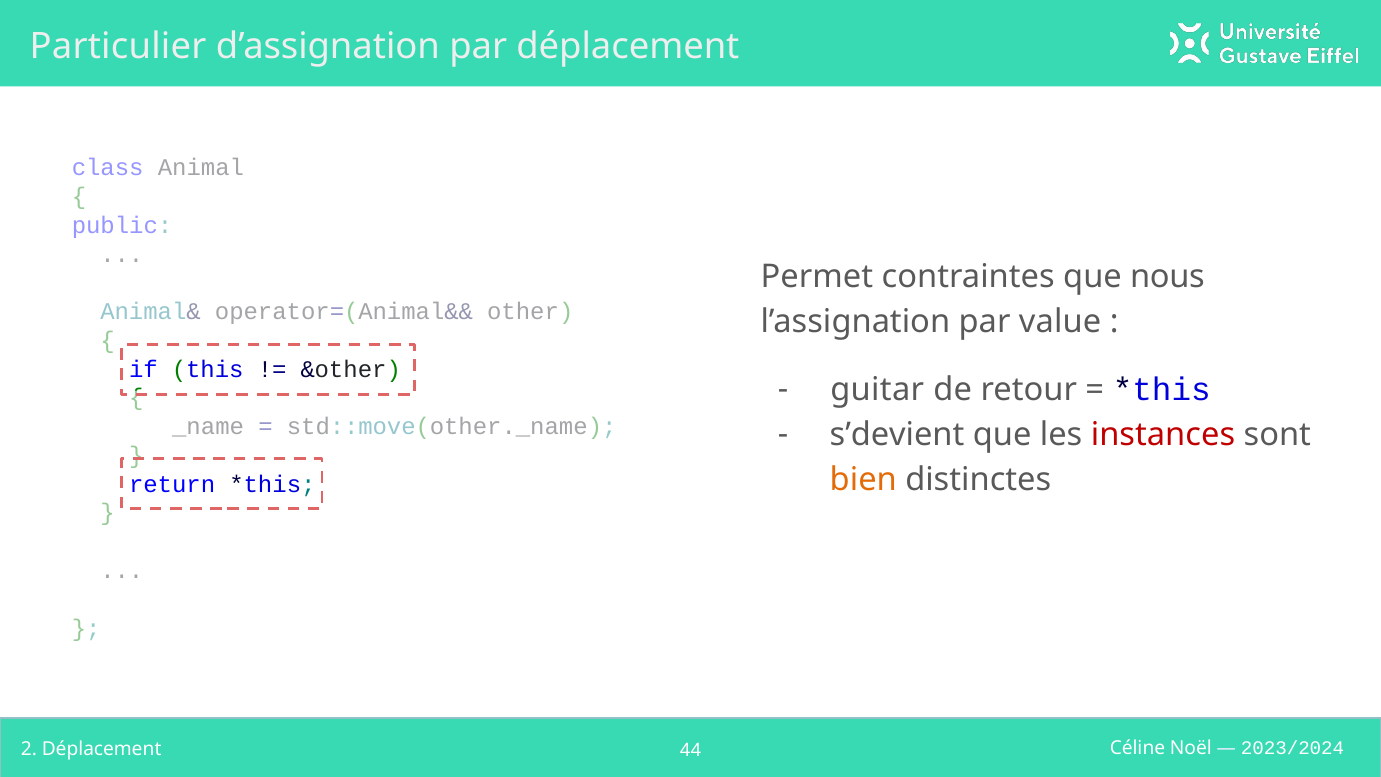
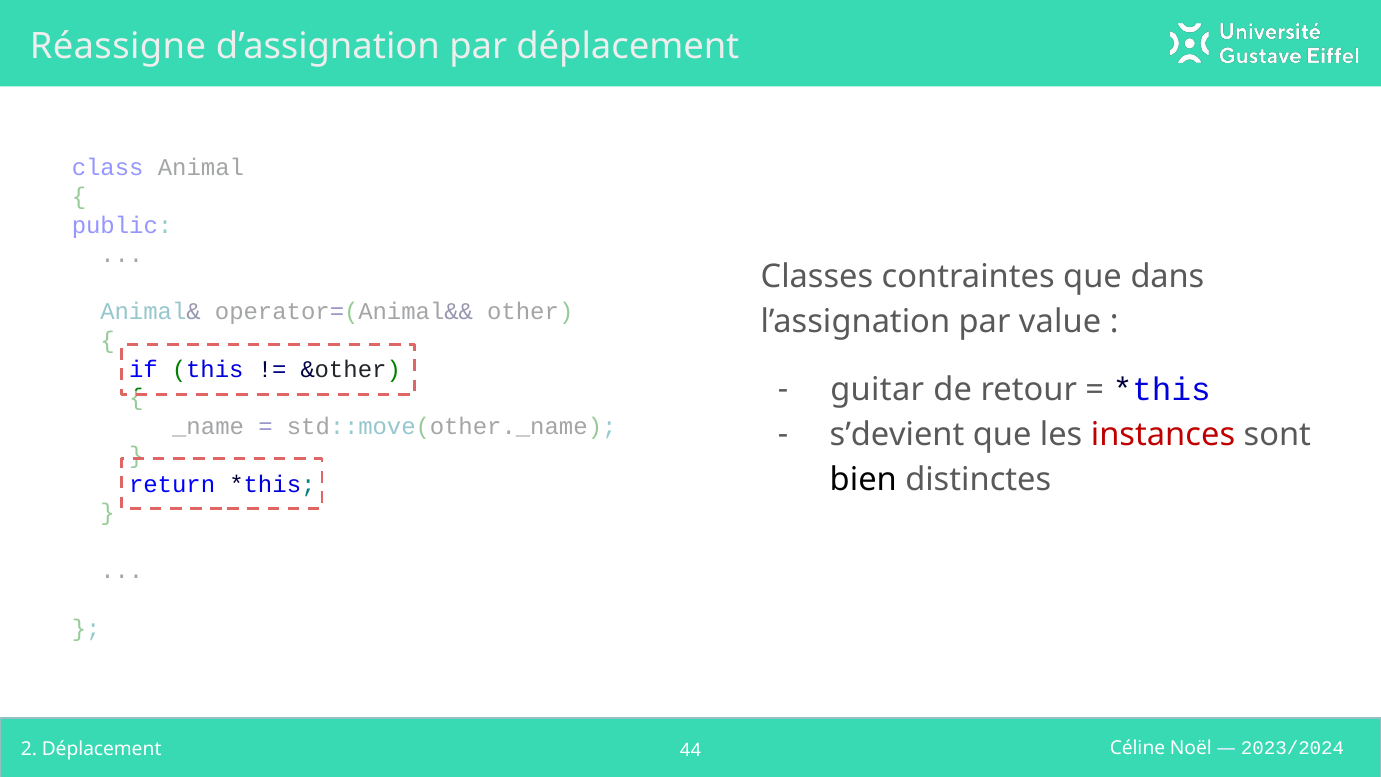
Particulier: Particulier -> Réassigne (118, 47)
Permet: Permet -> Classes (817, 277)
nous: nous -> dans (1167, 277)
bien colour: orange -> black (863, 479)
